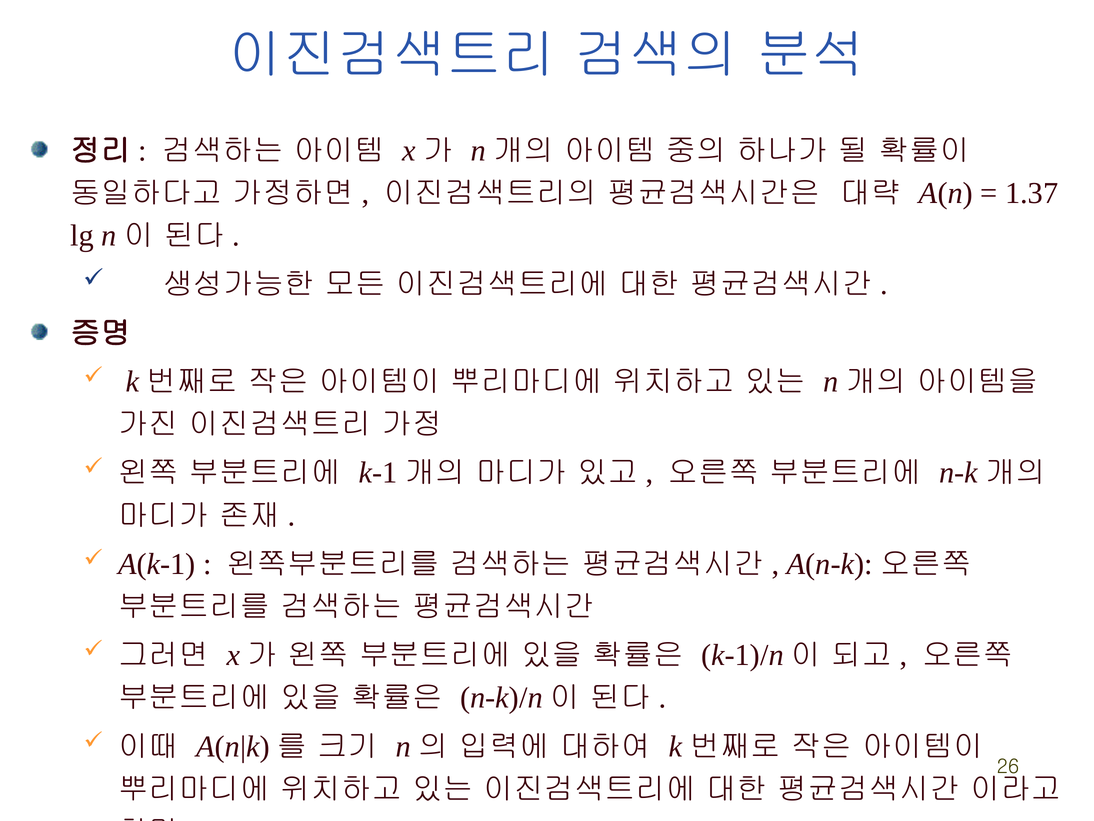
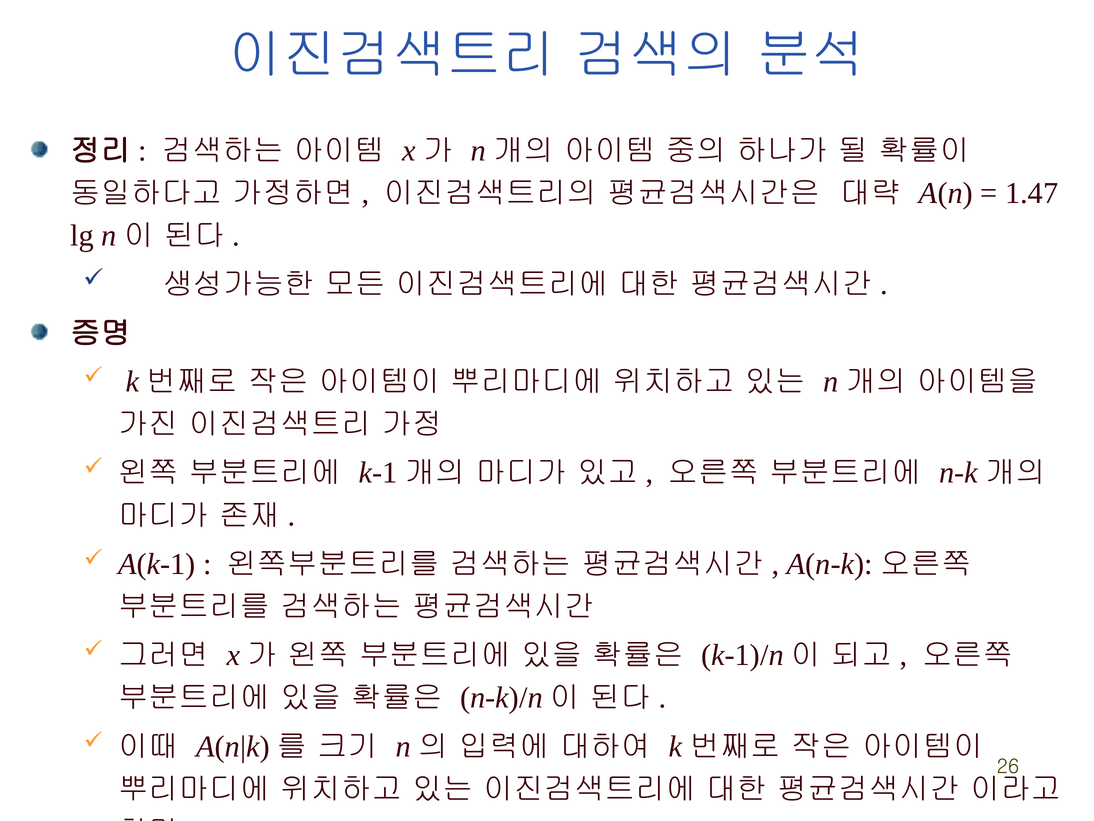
1.37: 1.37 -> 1.47 (1032, 193)
